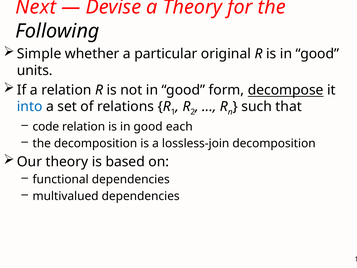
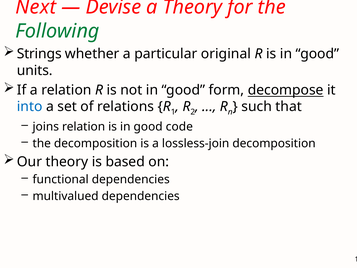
Following colour: black -> green (57, 31)
Simple: Simple -> Strings (39, 54)
code: code -> joins (46, 127)
each: each -> code (179, 127)
